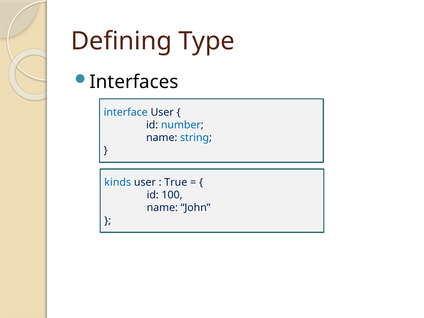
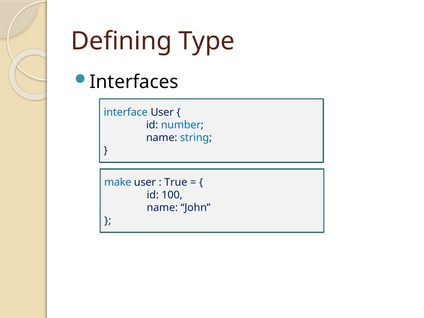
kinds: kinds -> make (118, 182)
